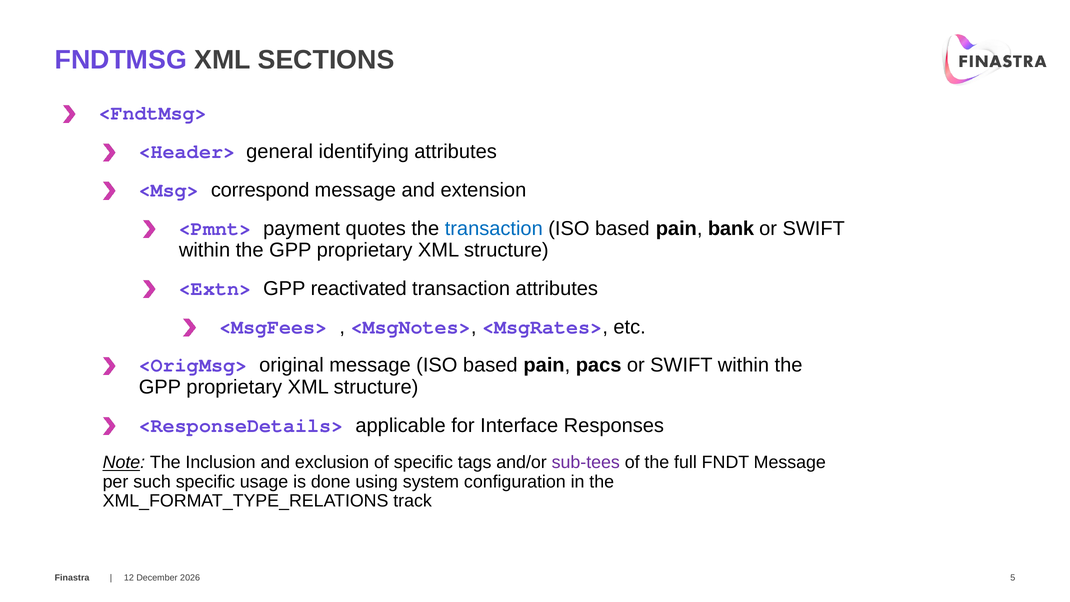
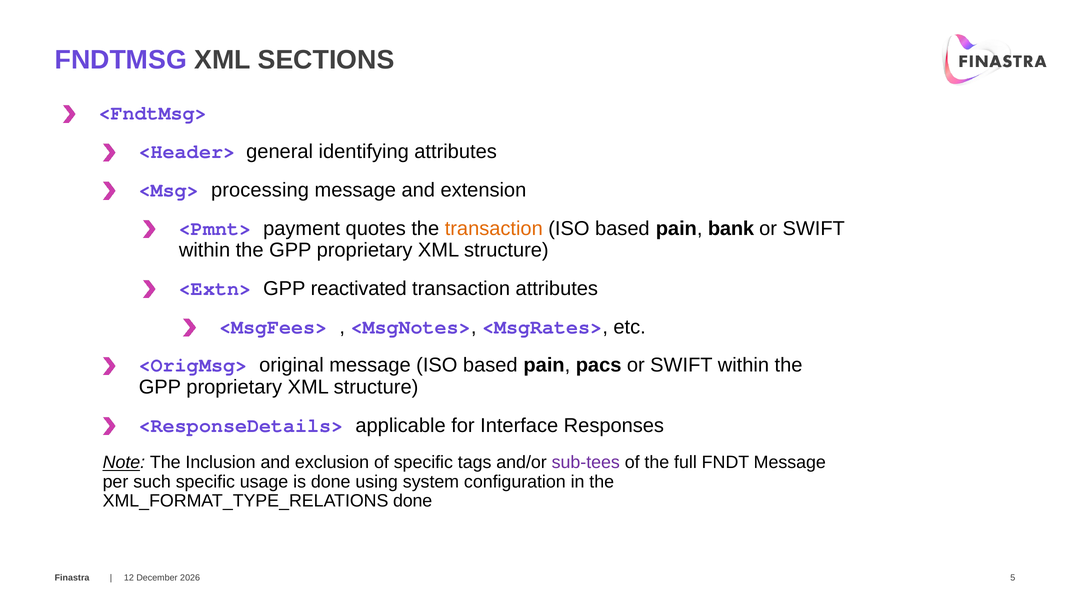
correspond: correspond -> processing (260, 190)
transaction colour: blue -> orange (494, 228)
XML_FORMAT_TYPE_RELATIONS track: track -> done (413, 501)
